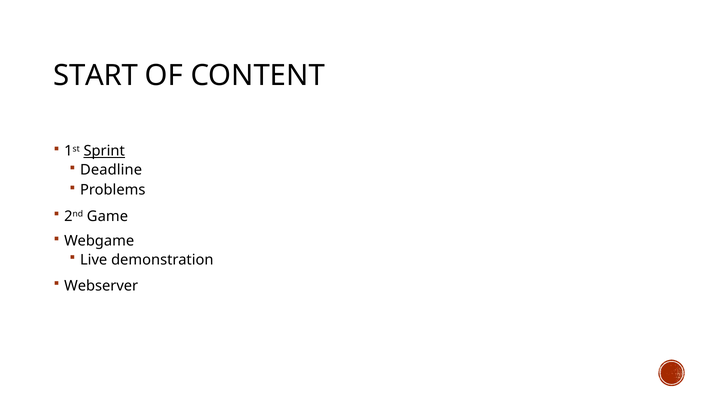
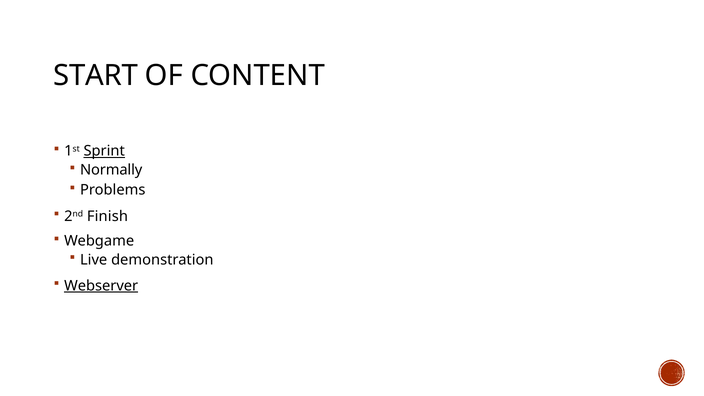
Deadline: Deadline -> Normally (111, 170)
Game: Game -> Finish (107, 216)
Webserver underline: none -> present (101, 286)
